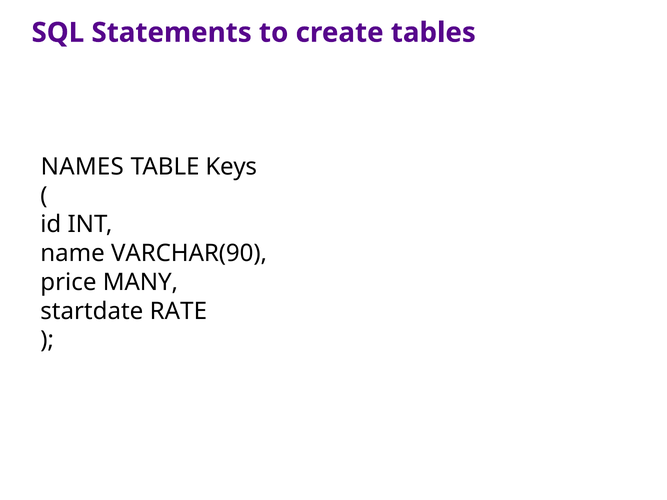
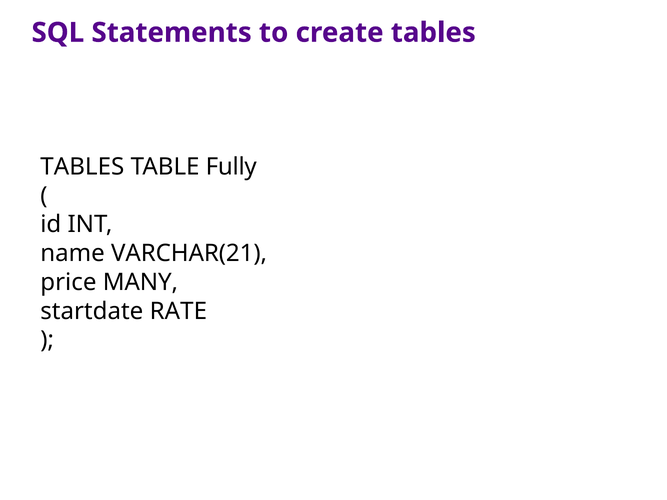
NAMES: NAMES -> TABLES (82, 167)
Keys: Keys -> Fully (231, 167)
VARCHAR(90: VARCHAR(90 -> VARCHAR(21 (189, 254)
